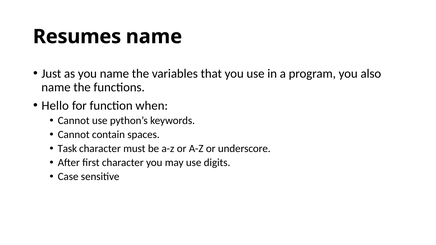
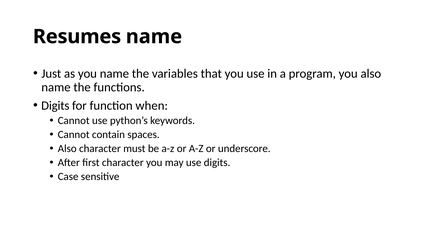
Hello: Hello -> Digits (55, 106)
Task: Task -> Also (67, 149)
